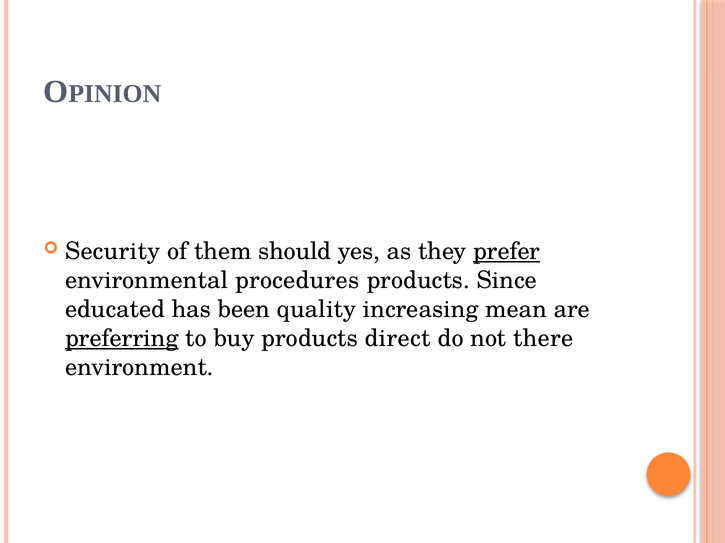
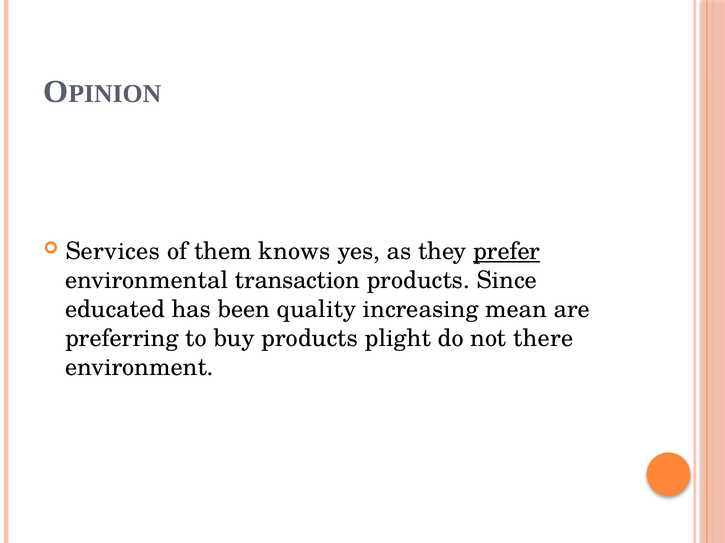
Security: Security -> Services (113, 252)
should: should -> knows (295, 252)
procedures: procedures -> transaction (297, 281)
preferring underline: present -> none (122, 339)
direct: direct -> plight (398, 339)
